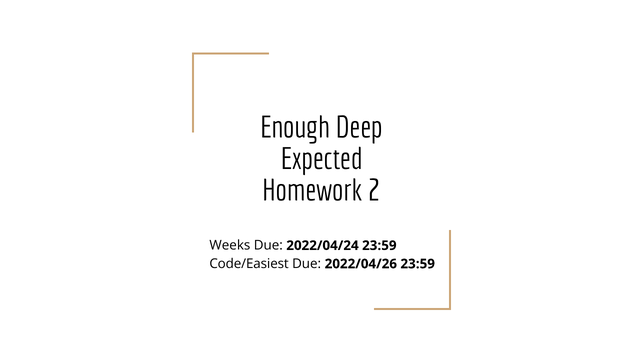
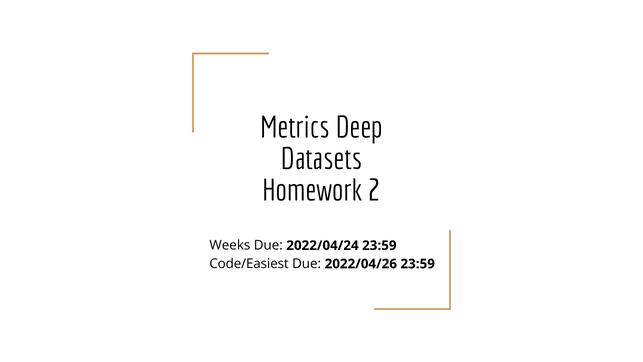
Enough: Enough -> Metrics (295, 128)
Expected: Expected -> Datasets (321, 159)
